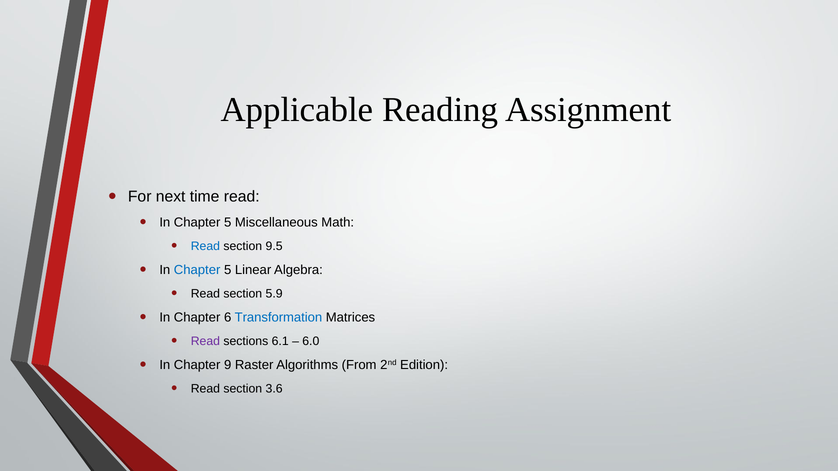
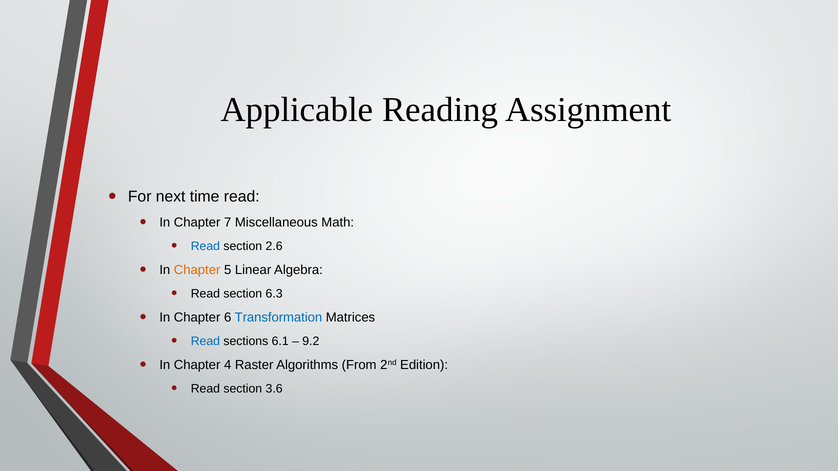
5: 5 -> 7 (228, 223)
9.5: 9.5 -> 2.6 (274, 246)
Chapter colour: blue -> orange (197, 270)
5.9: 5.9 -> 6.3 (274, 294)
Read colour: purple -> blue (205, 341)
6.0: 6.0 -> 9.2 (311, 341)
9: 9 -> 4 (228, 365)
